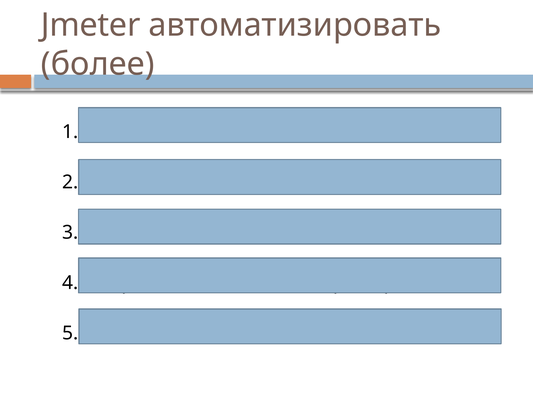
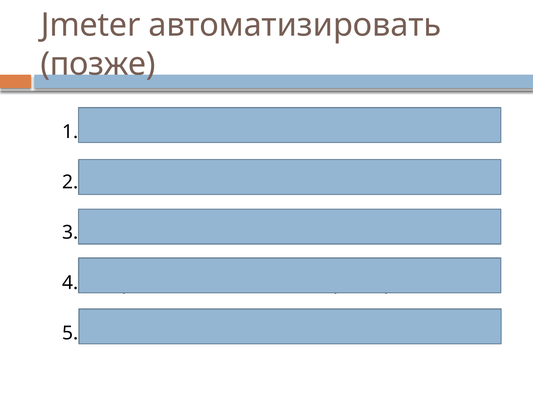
более: более -> позже (98, 64)
